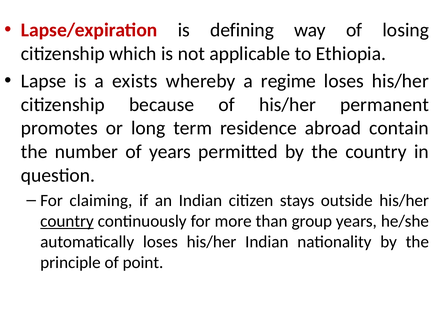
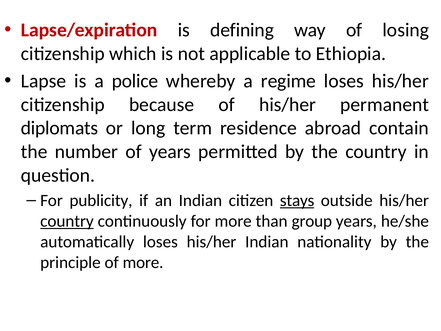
exists: exists -> police (135, 81)
promotes: promotes -> diplomats (59, 128)
claiming: claiming -> publicity (101, 200)
stays underline: none -> present (297, 200)
of point: point -> more (143, 262)
